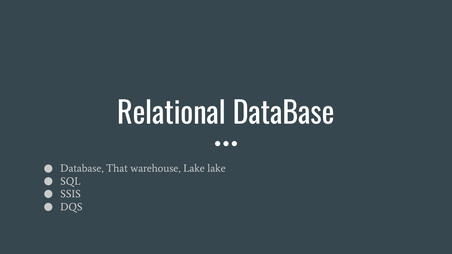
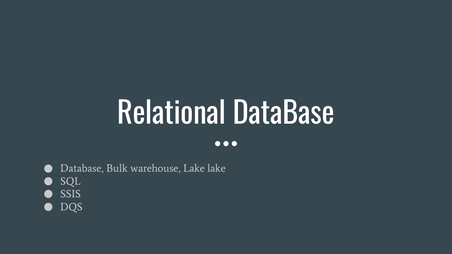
That: That -> Bulk (117, 169)
